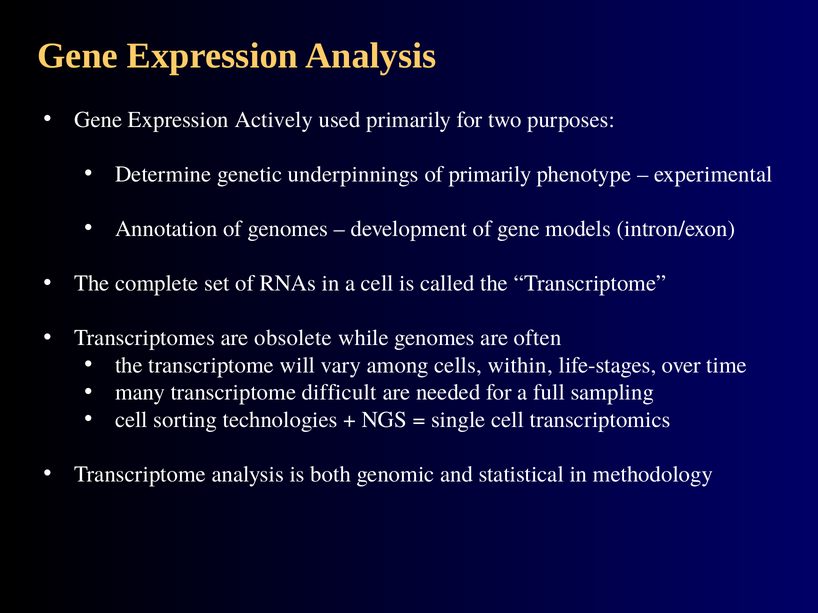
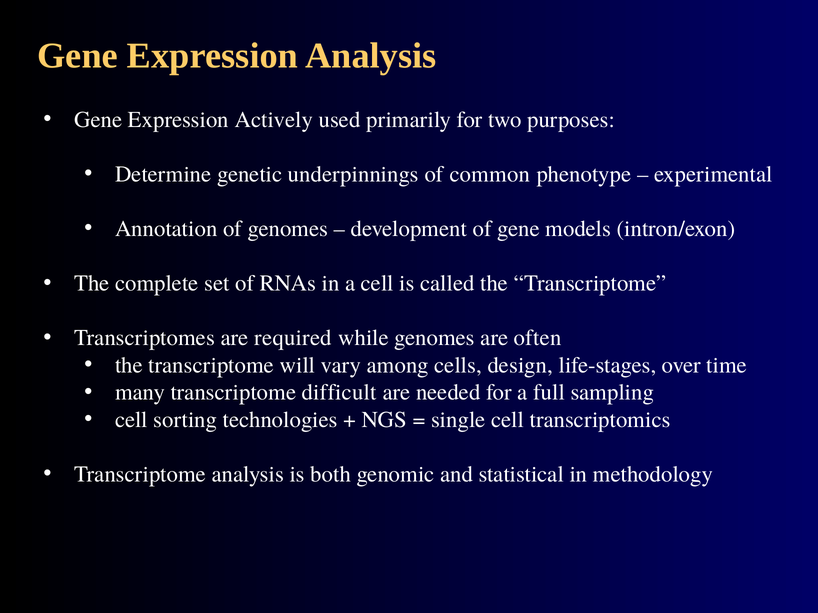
of primarily: primarily -> common (490, 174)
obsolete: obsolete -> required (293, 338)
within: within -> design (520, 365)
